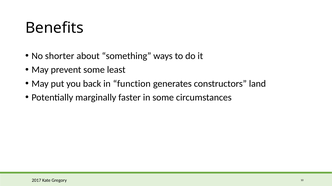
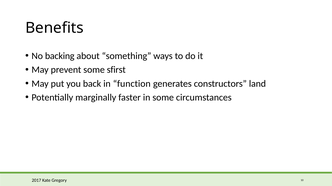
shorter: shorter -> backing (60, 56)
least: least -> sfirst (116, 70)
